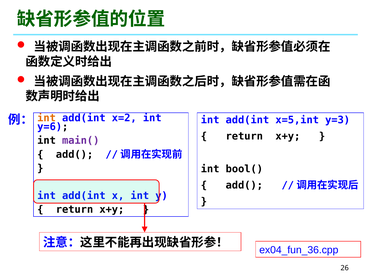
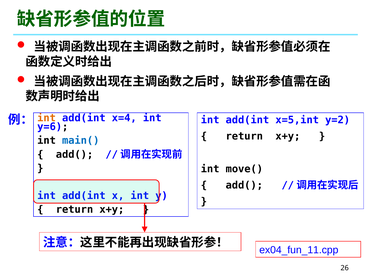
x=2: x=2 -> x=4 (124, 118)
y=3: y=3 -> y=2 (338, 120)
main( colour: purple -> blue (81, 141)
bool(: bool( -> move( (244, 169)
ex04_fun_36.cpp: ex04_fun_36.cpp -> ex04_fun_11.cpp (299, 250)
